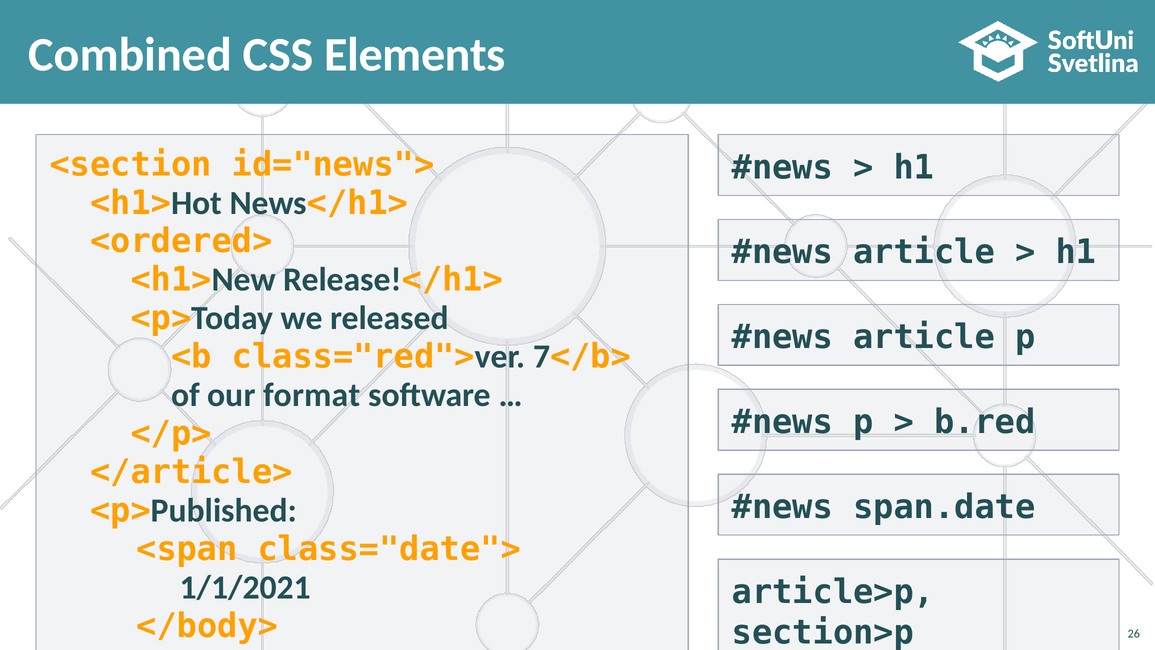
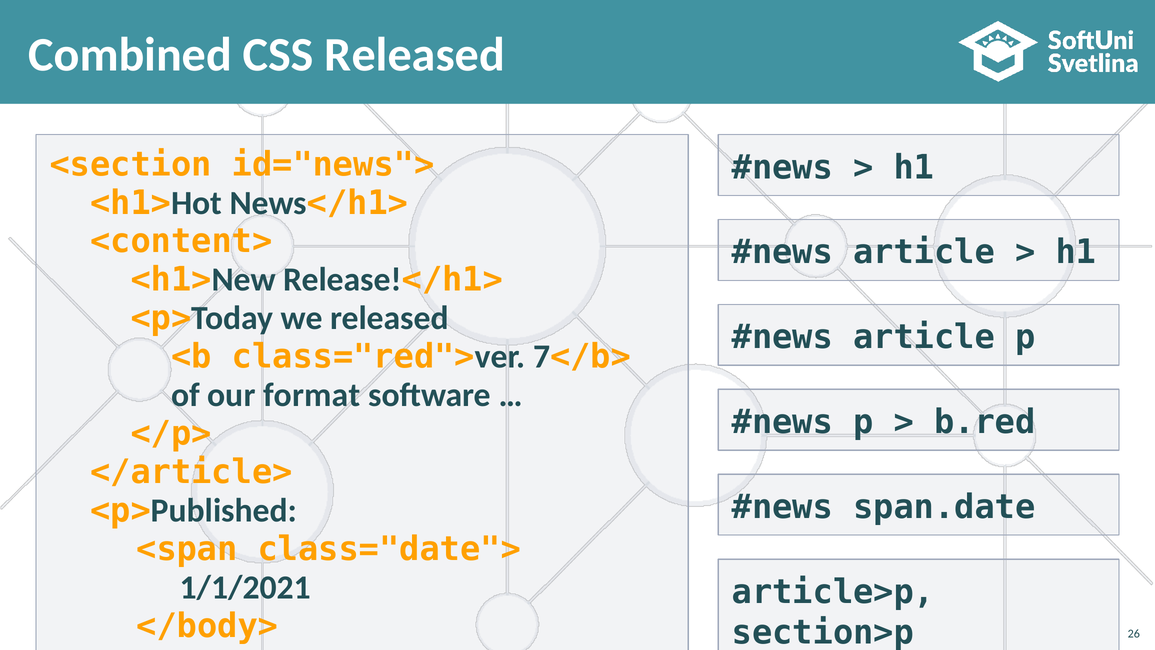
CSS Elements: Elements -> Released (415, 55)
<ordered>: <ordered> -> <content> (181, 241)
